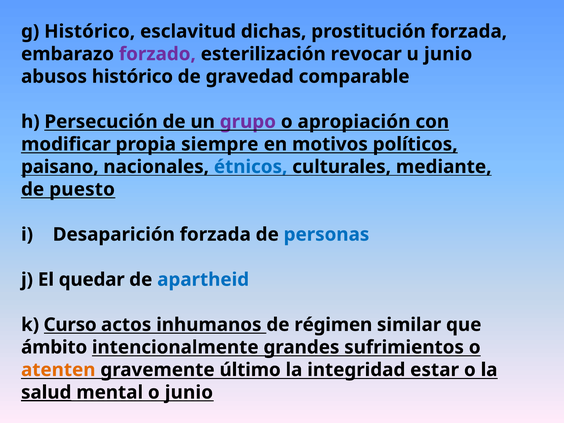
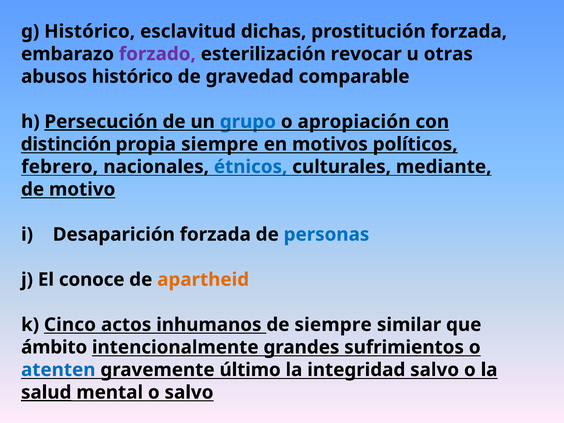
u junio: junio -> otras (448, 54)
Persecución underline: none -> present (101, 122)
grupo colour: purple -> blue (248, 122)
modificar: modificar -> distinción (66, 144)
paisano: paisano -> febrero (60, 167)
puesto: puesto -> motivo (82, 189)
quedar: quedar -> conoce (92, 280)
apartheid colour: blue -> orange (203, 280)
Curso: Curso -> Cinco (70, 325)
de régimen: régimen -> siempre (333, 325)
atenten colour: orange -> blue (58, 370)
integridad estar: estar -> salvo (435, 370)
o junio: junio -> salvo (189, 392)
